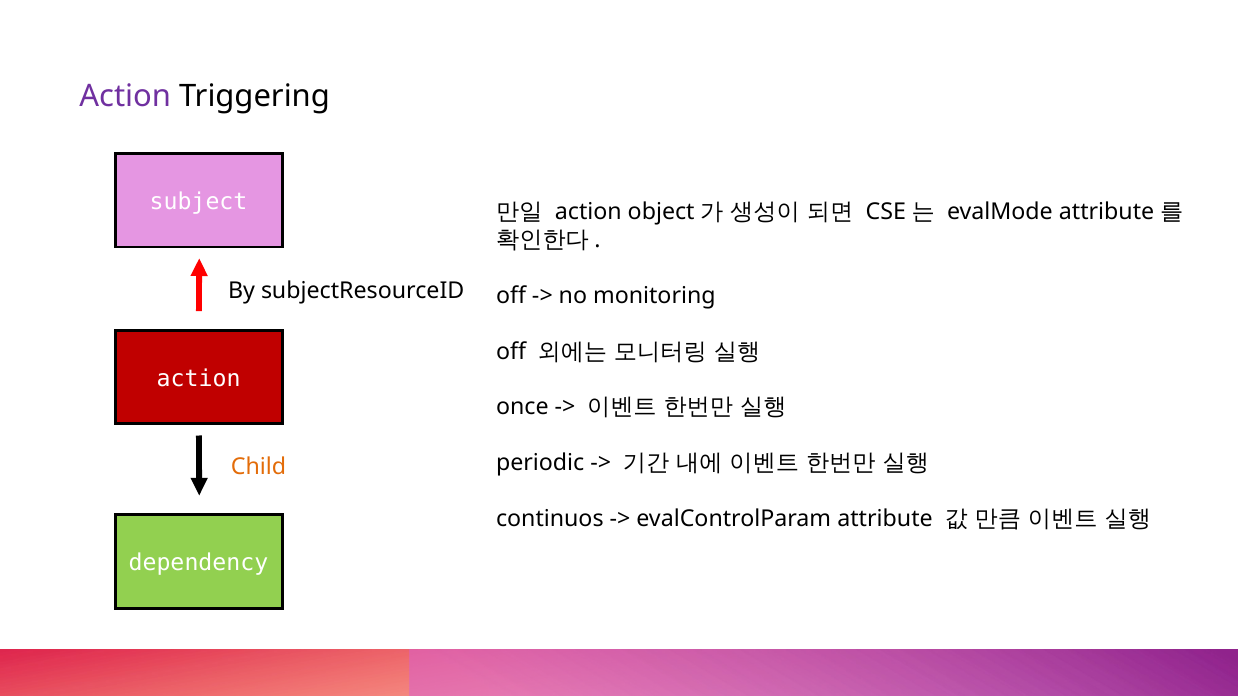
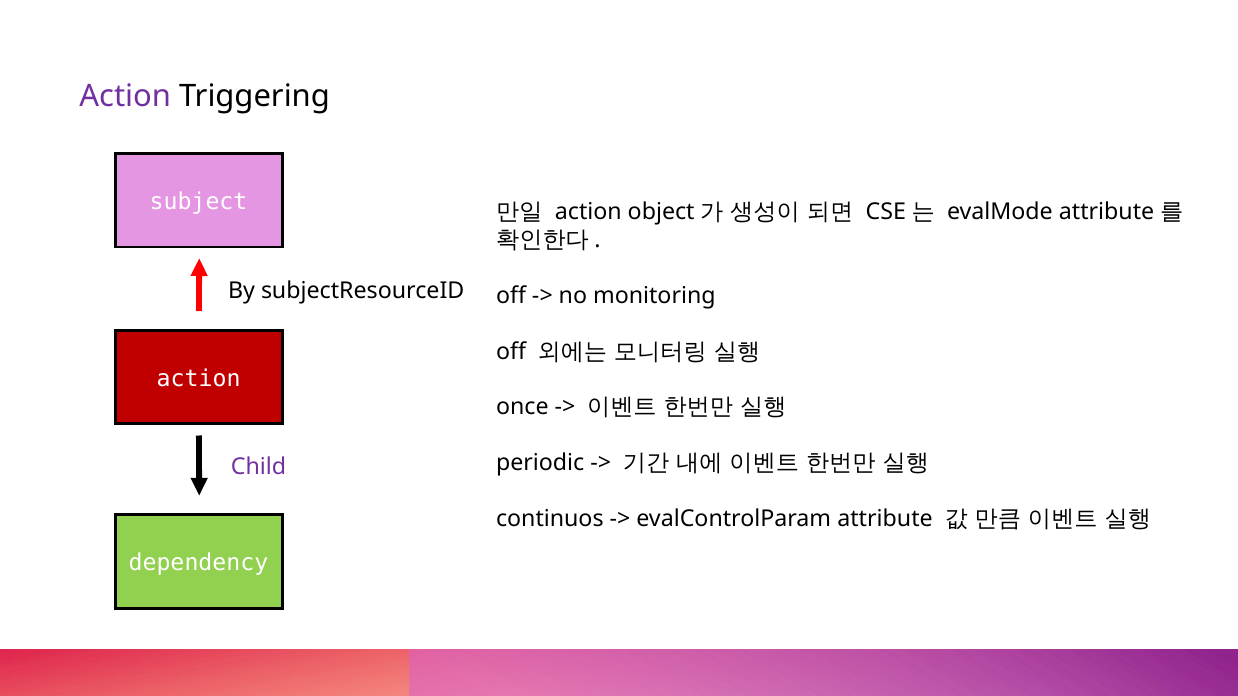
Child colour: orange -> purple (258, 467)
